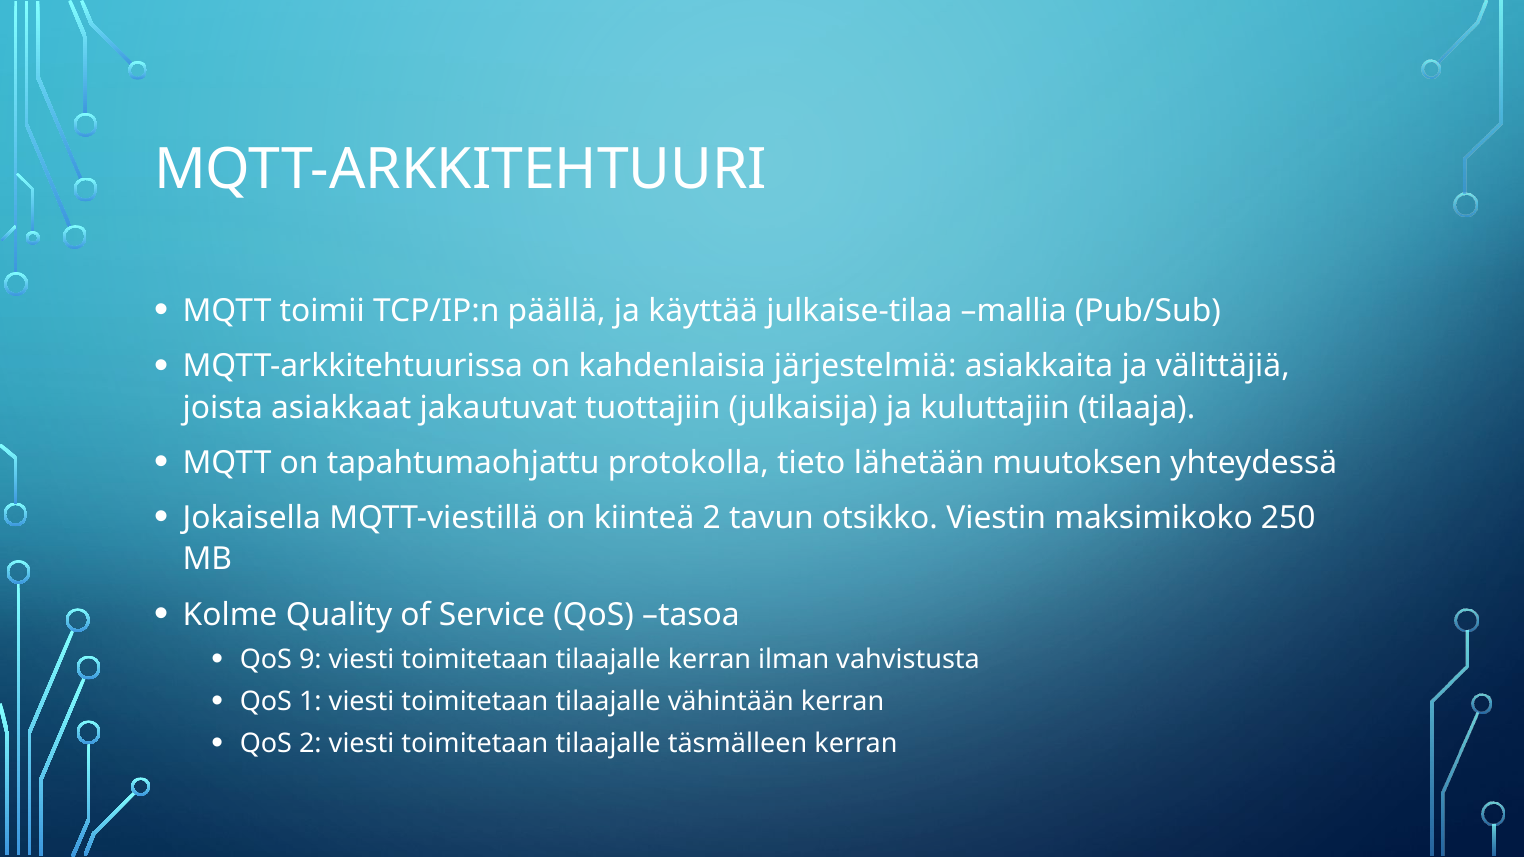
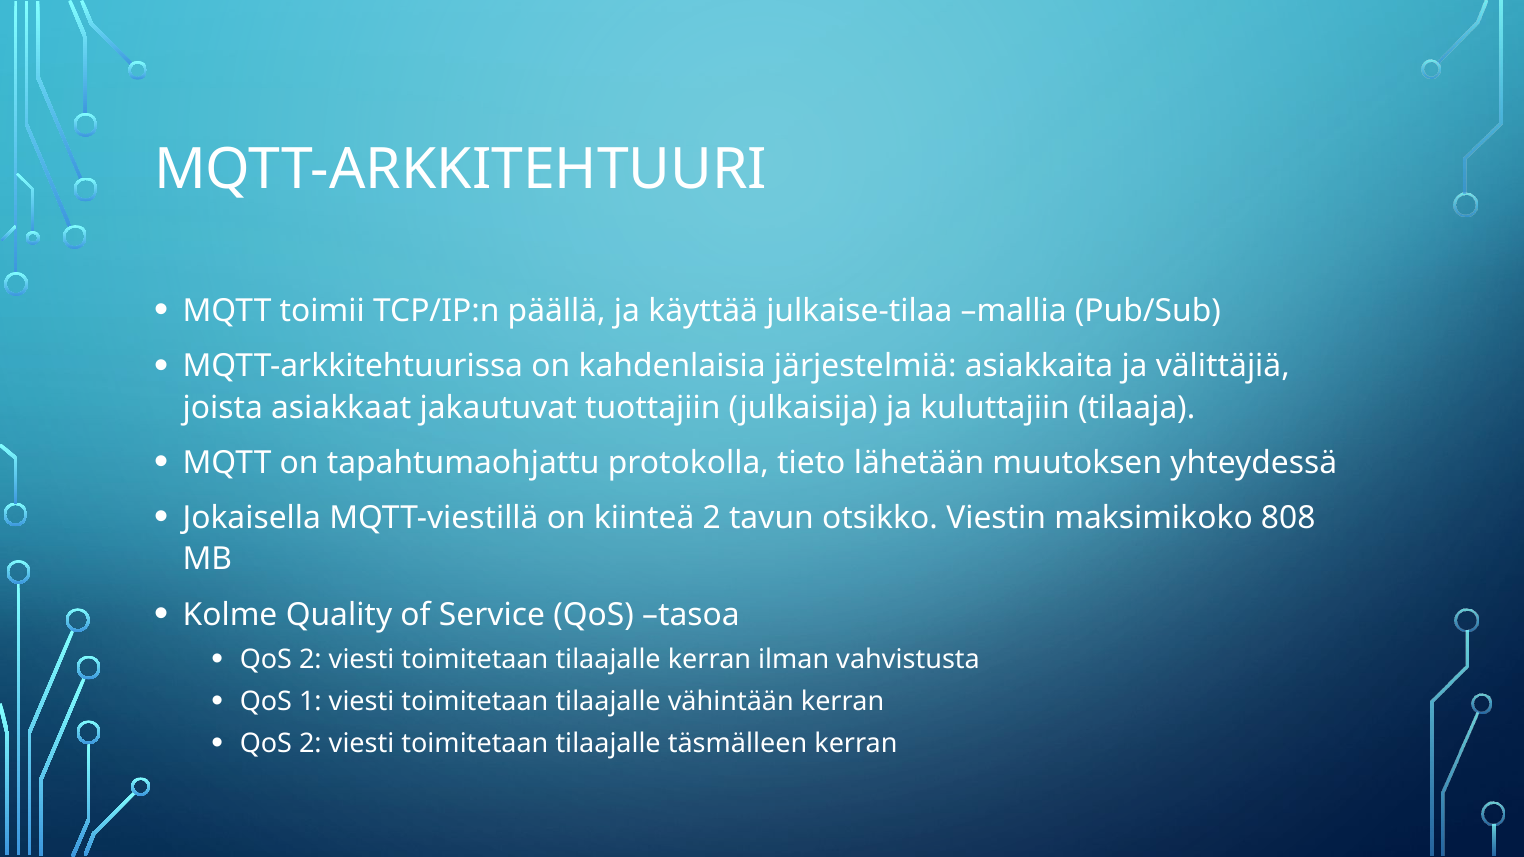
250: 250 -> 808 (1288, 519)
9: 9 -> 2 (310, 660)
